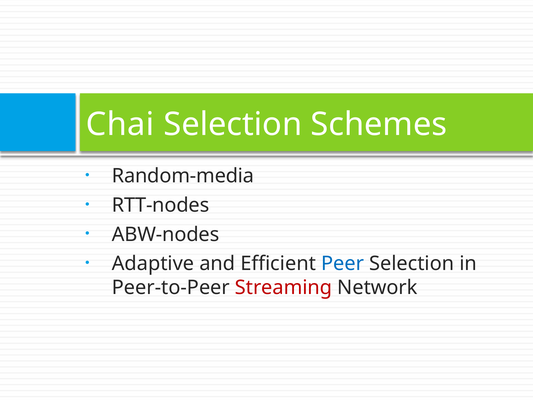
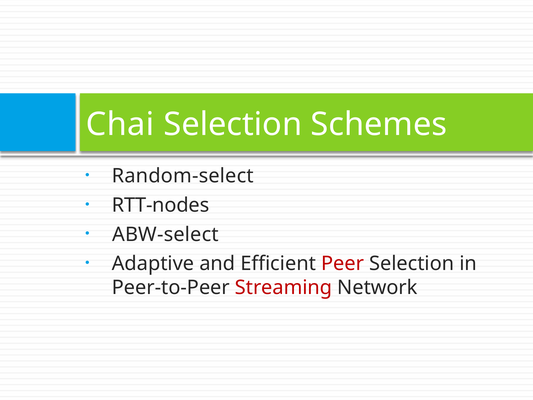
Random-media: Random-media -> Random-select (183, 176)
ABW-nodes: ABW-nodes -> ABW-select (165, 234)
Peer colour: blue -> red (343, 263)
